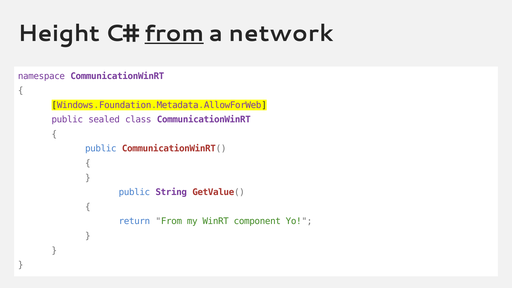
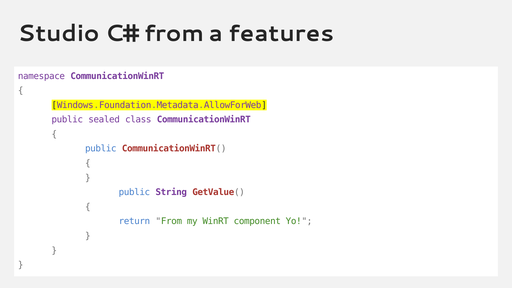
Height: Height -> Studio (59, 33)
from underline: present -> none (174, 33)
network: network -> features (281, 33)
